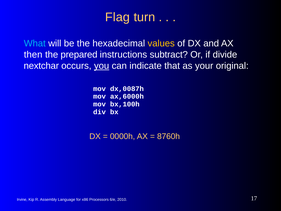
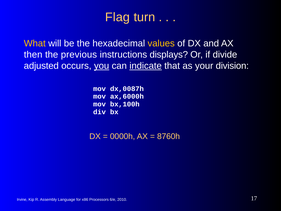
What colour: light blue -> yellow (35, 43)
prepared: prepared -> previous (79, 55)
subtract: subtract -> displays (169, 55)
nextchar: nextchar -> adjusted (41, 66)
indicate underline: none -> present (146, 66)
original: original -> division (232, 66)
